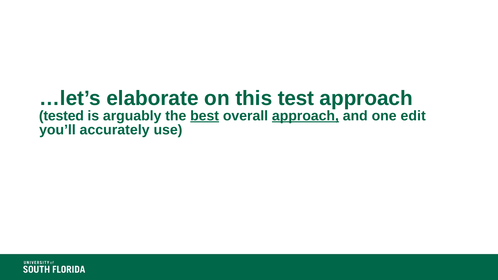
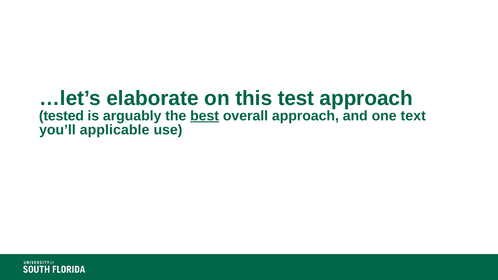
approach underline: present -> none (305, 116)
edit: edit -> text (413, 116)
accurately: accurately -> applicable (115, 130)
